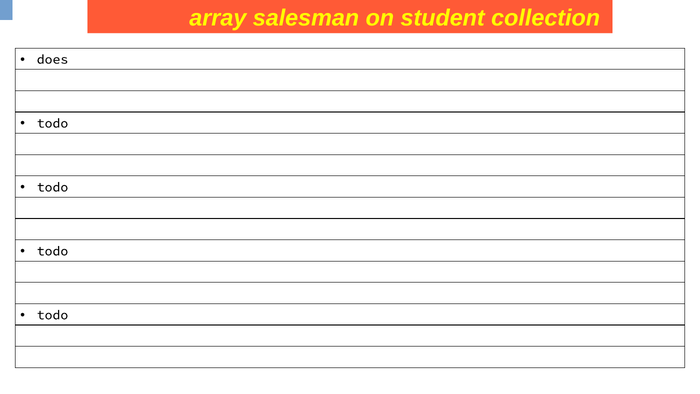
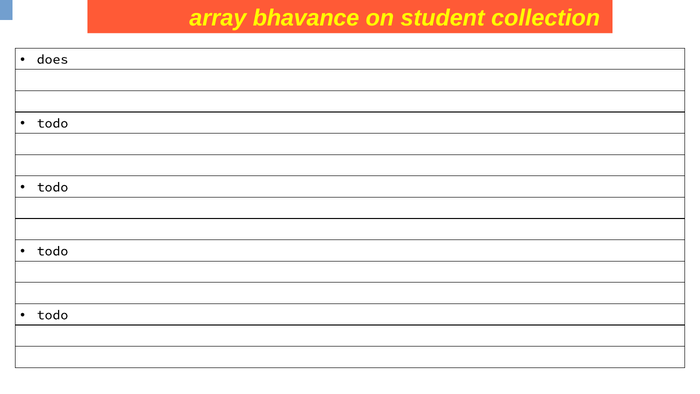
salesman: salesman -> bhavance (306, 18)
